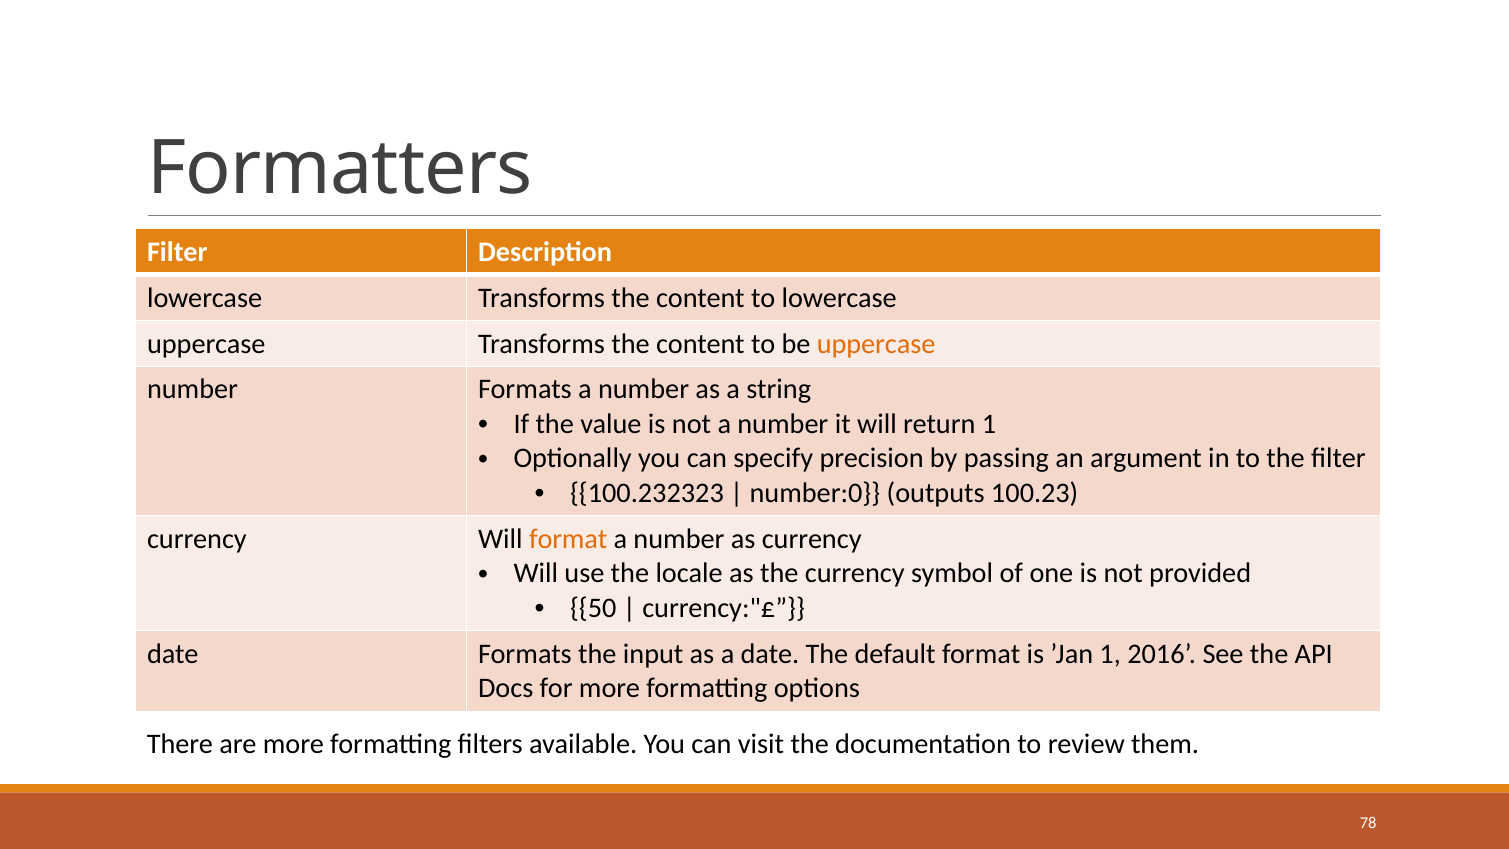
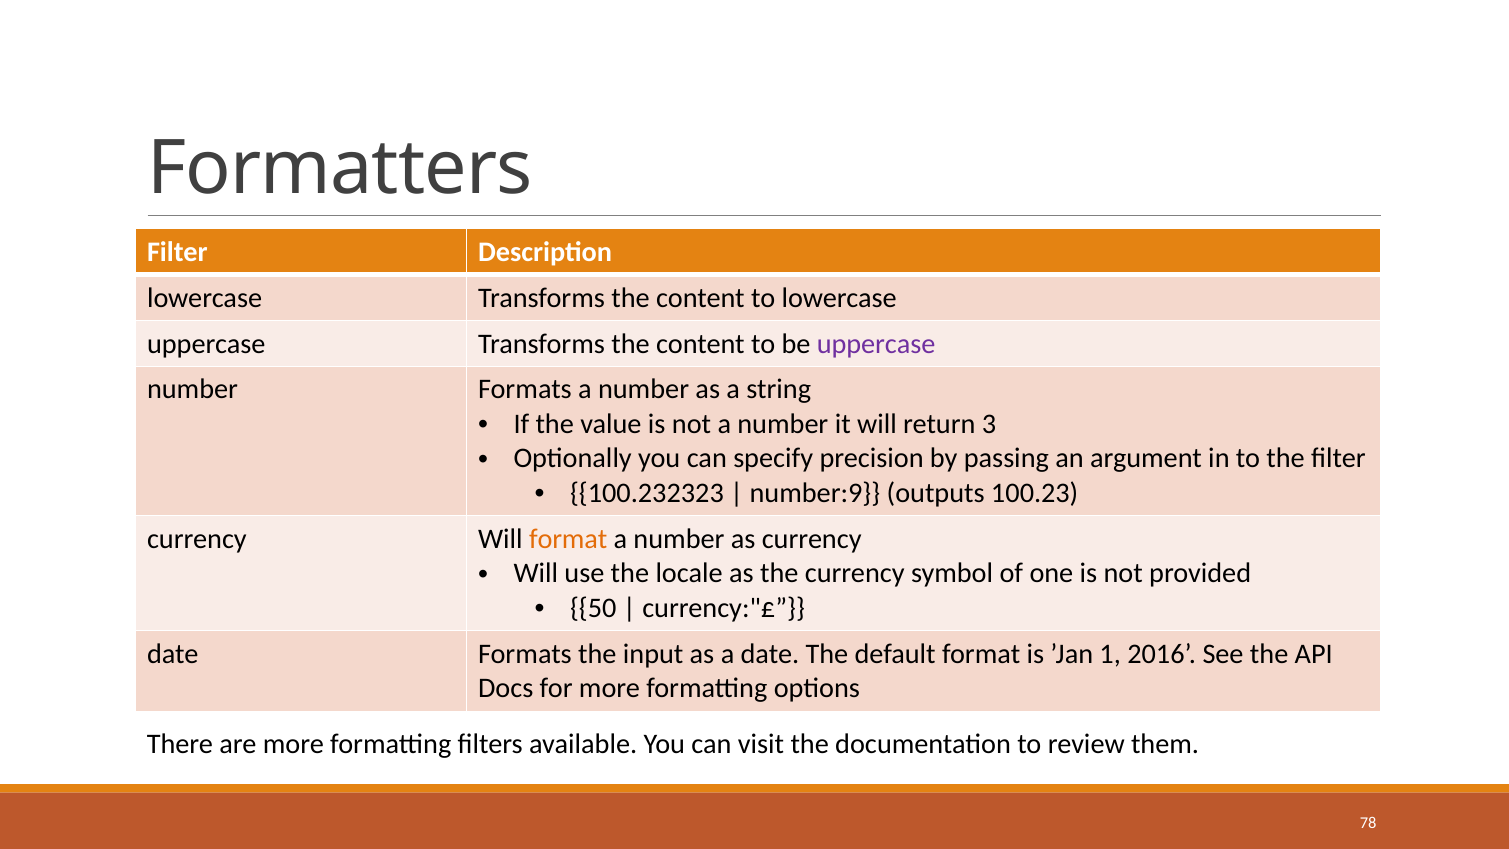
uppercase colour: orange -> purple (876, 344)
return 1: 1 -> 3 (989, 424)
number:0: number:0 -> number:9 (815, 493)
